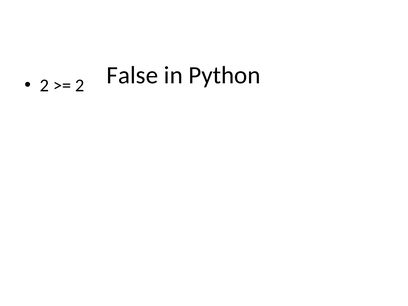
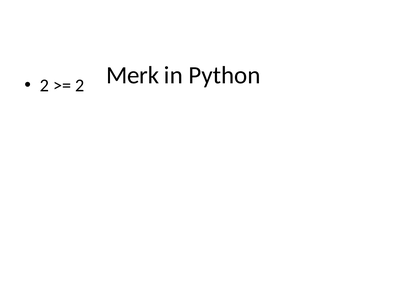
False: False -> Merk (133, 75)
